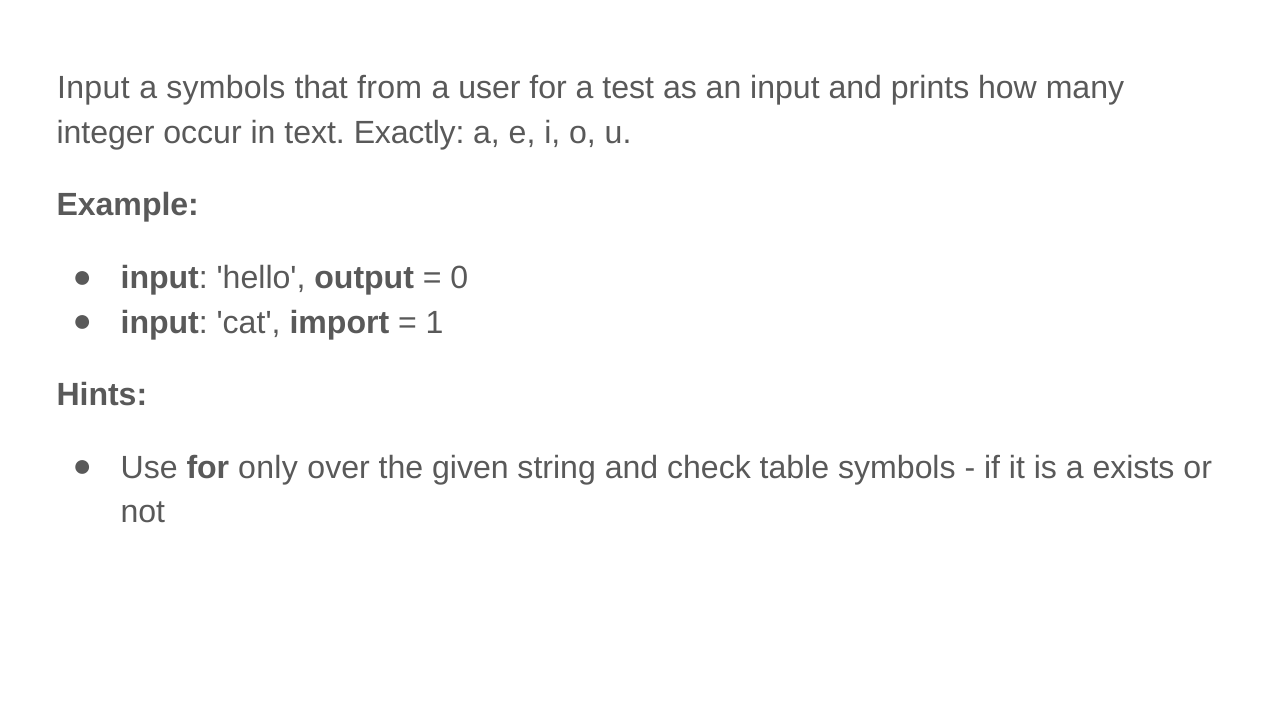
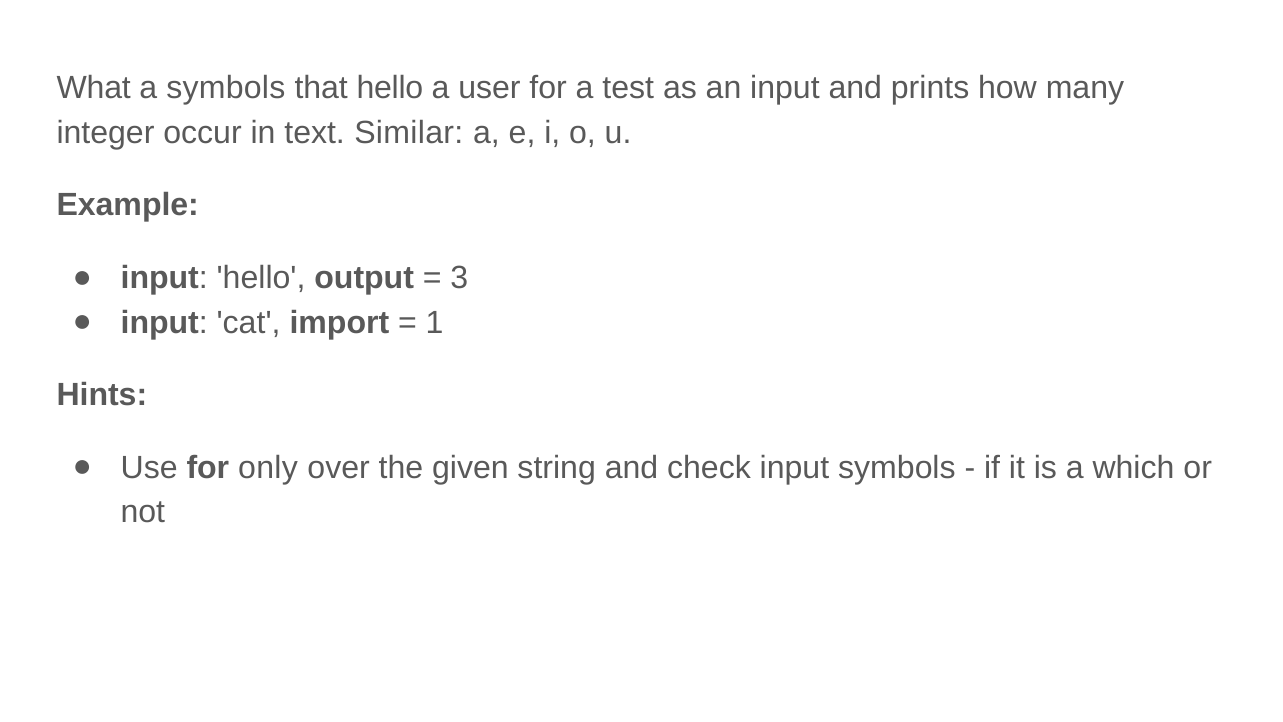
Input: Input -> What (94, 88)
that from: from -> hello (390, 88)
Exactly: Exactly -> Similar (409, 133)
0: 0 -> 3 (459, 278)
check table: table -> input (794, 468)
exists: exists -> which (1133, 468)
